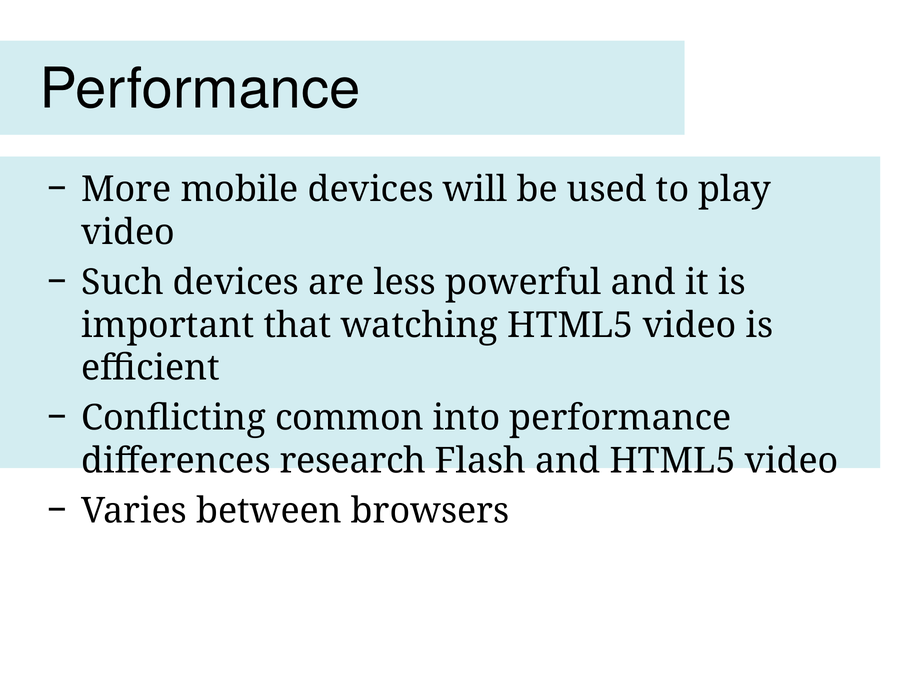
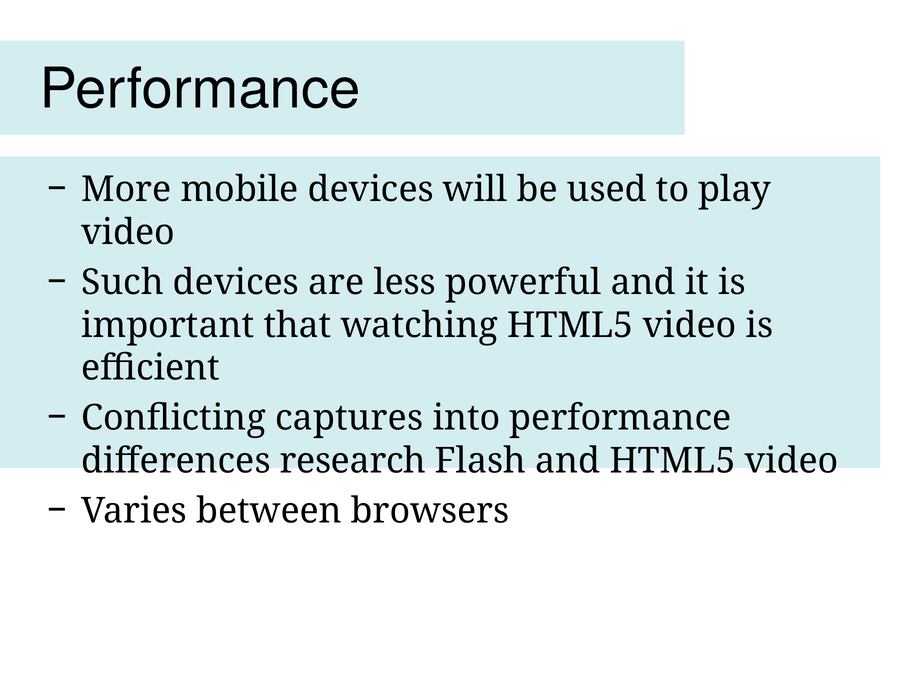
common: common -> captures (349, 418)
